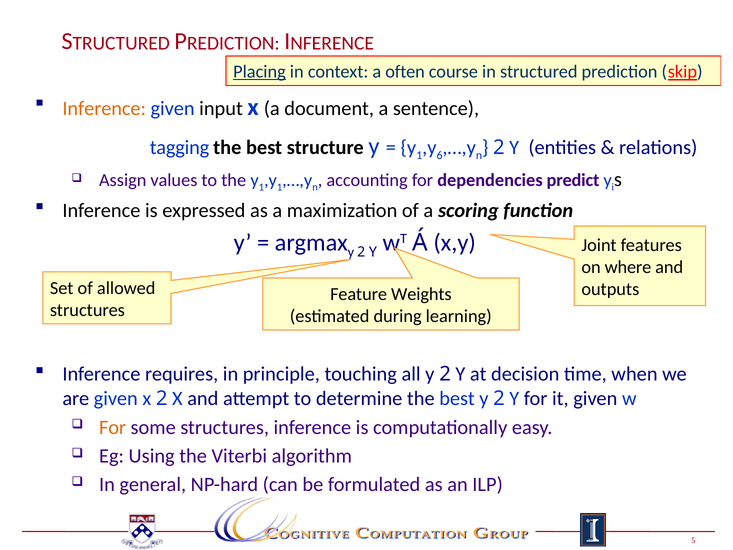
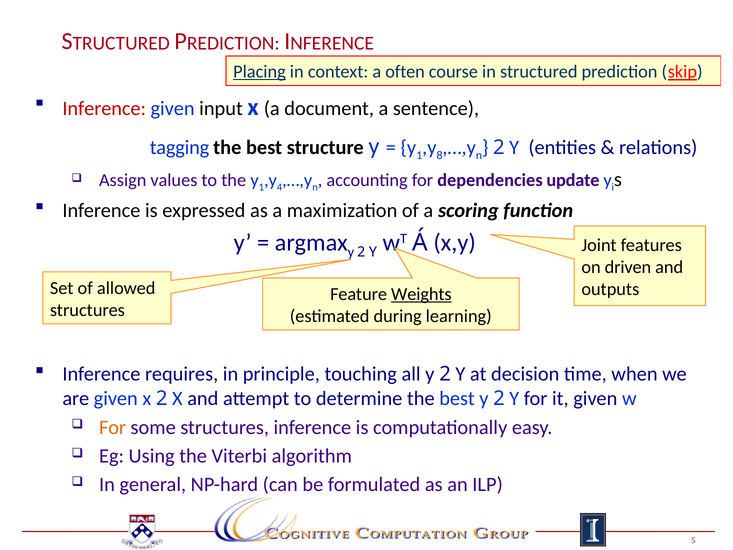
Inference colour: orange -> red (104, 108)
6: 6 -> 8 (439, 155)
1: 1 -> 4 (280, 187)
predict: predict -> update (573, 180)
where: where -> driven (628, 267)
Weights underline: none -> present (421, 294)
